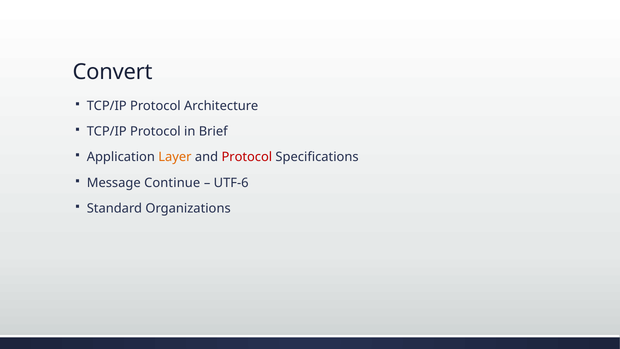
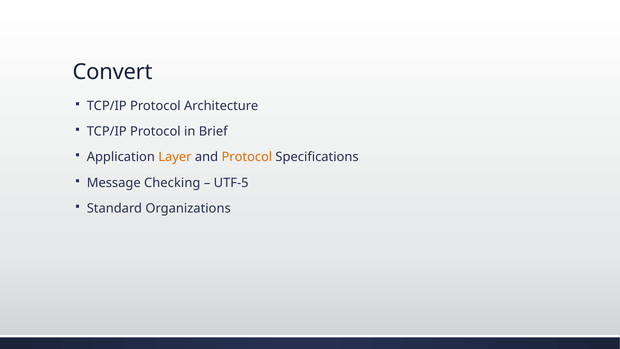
Protocol colour: red -> orange (247, 157)
Continue: Continue -> Checking (172, 183)
UTF-6: UTF-6 -> UTF-5 (231, 183)
